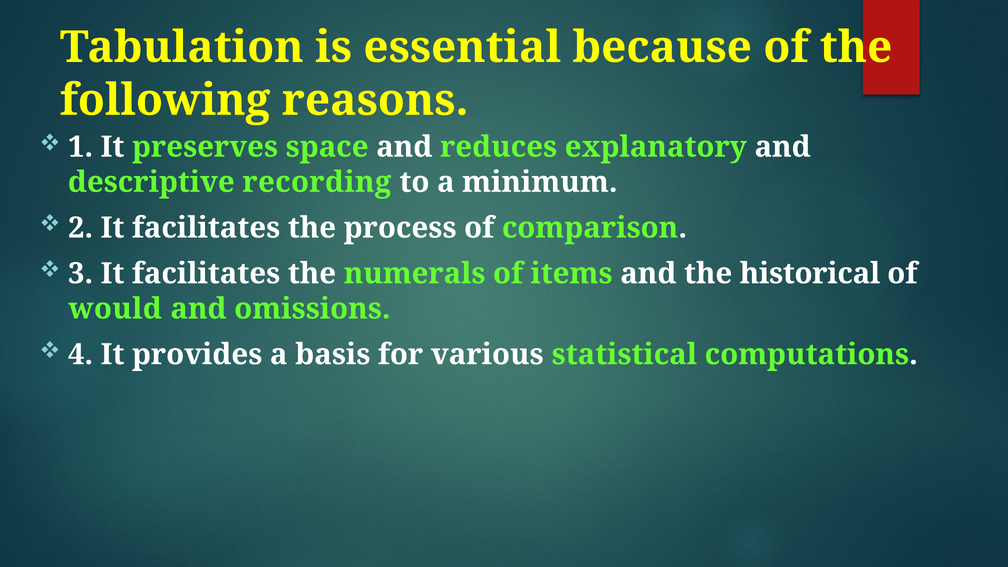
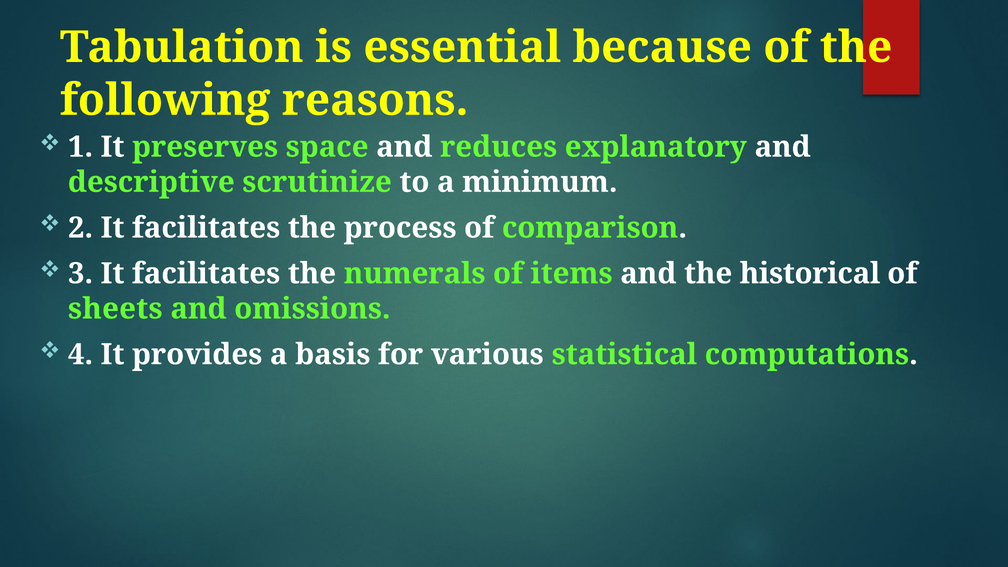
recording: recording -> scrutinize (317, 182)
would: would -> sheets (115, 309)
